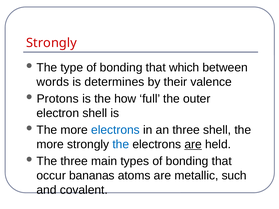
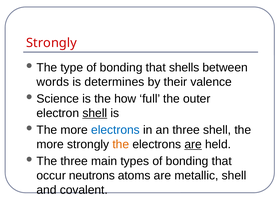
which: which -> shells (184, 68)
Protons: Protons -> Science (58, 99)
shell underline: none -> present (95, 113)
the colour: blue -> orange (121, 144)
bananas: bananas -> neutrons (92, 176)
metallic such: such -> shell (234, 176)
